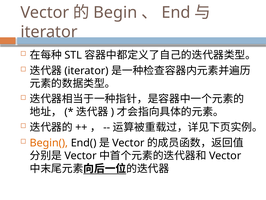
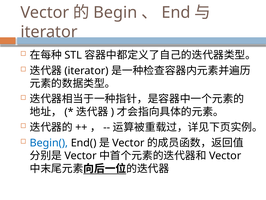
Begin( colour: orange -> blue (49, 143)
